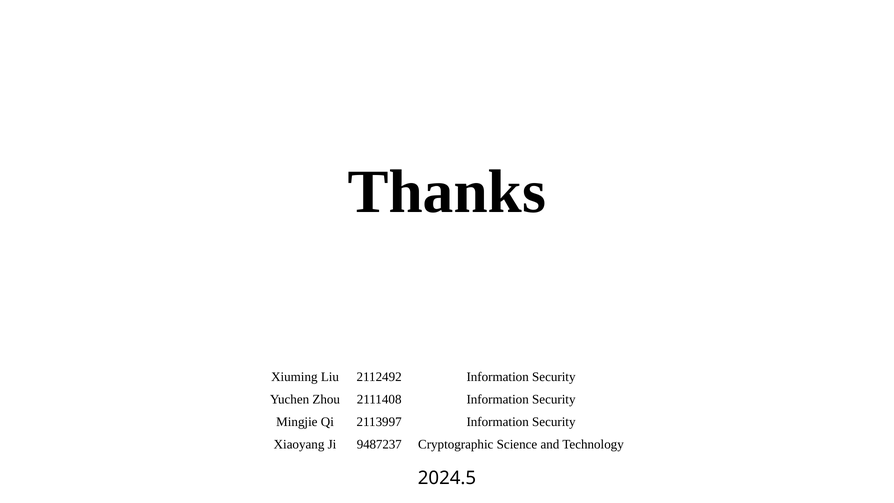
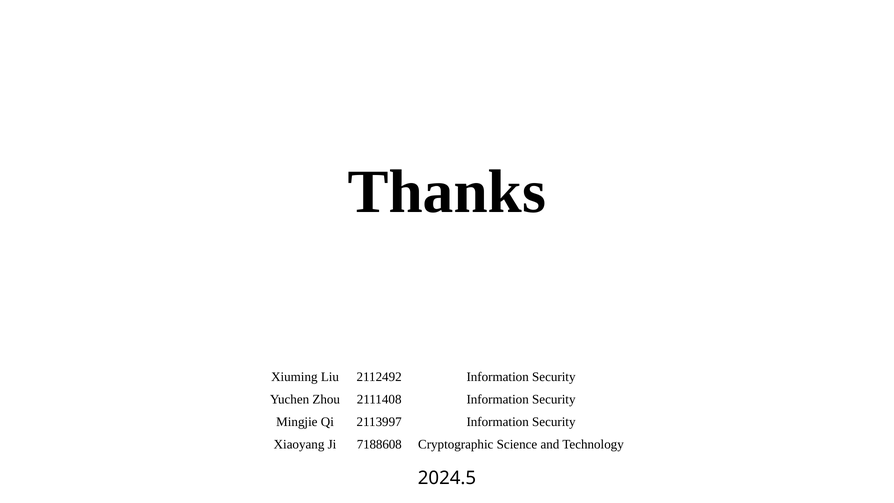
9487237: 9487237 -> 7188608 (379, 444)
